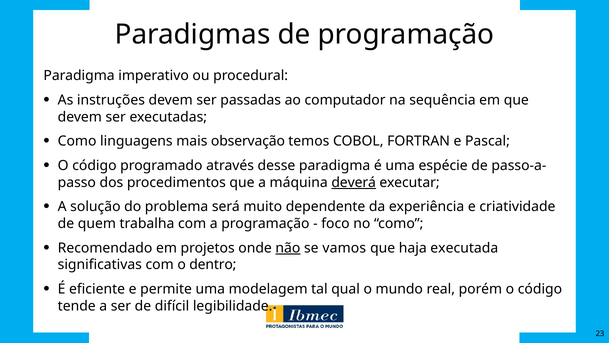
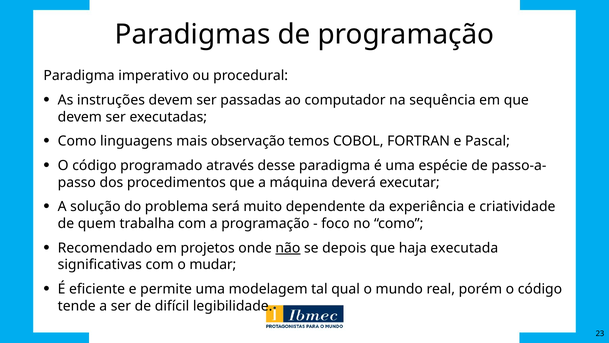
deverá underline: present -> none (354, 182)
vamos: vamos -> depois (344, 248)
dentro: dentro -> mudar (213, 264)
